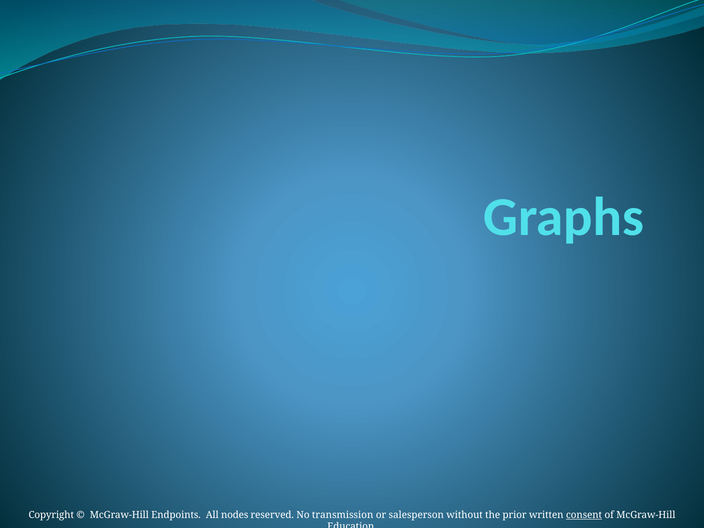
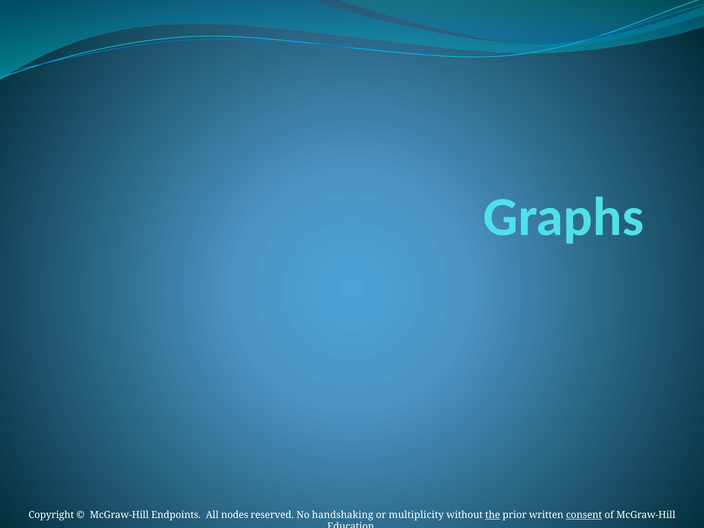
transmission: transmission -> handshaking (343, 515)
salesperson: salesperson -> multiplicity (416, 515)
the underline: none -> present (493, 515)
